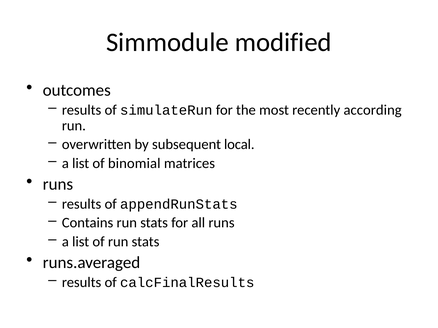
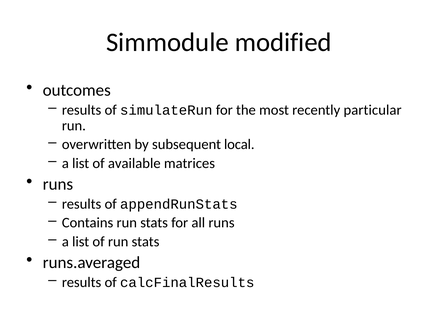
according: according -> particular (373, 110)
binomial: binomial -> available (134, 164)
